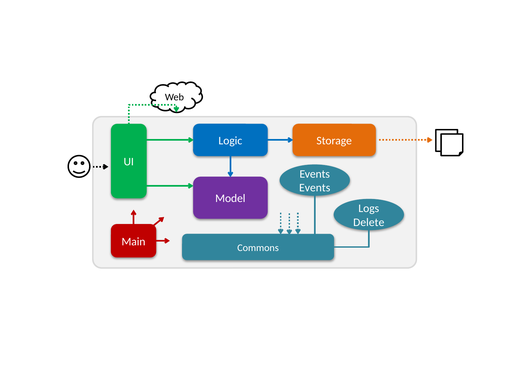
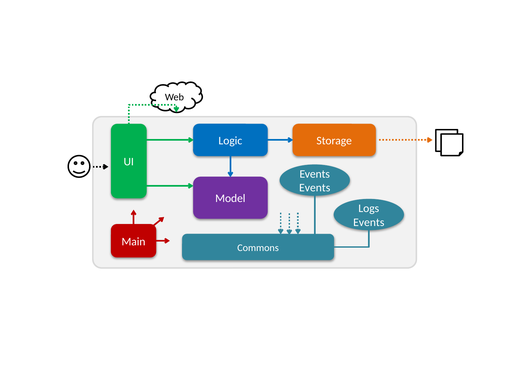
Delete: Delete -> Events (369, 222)
